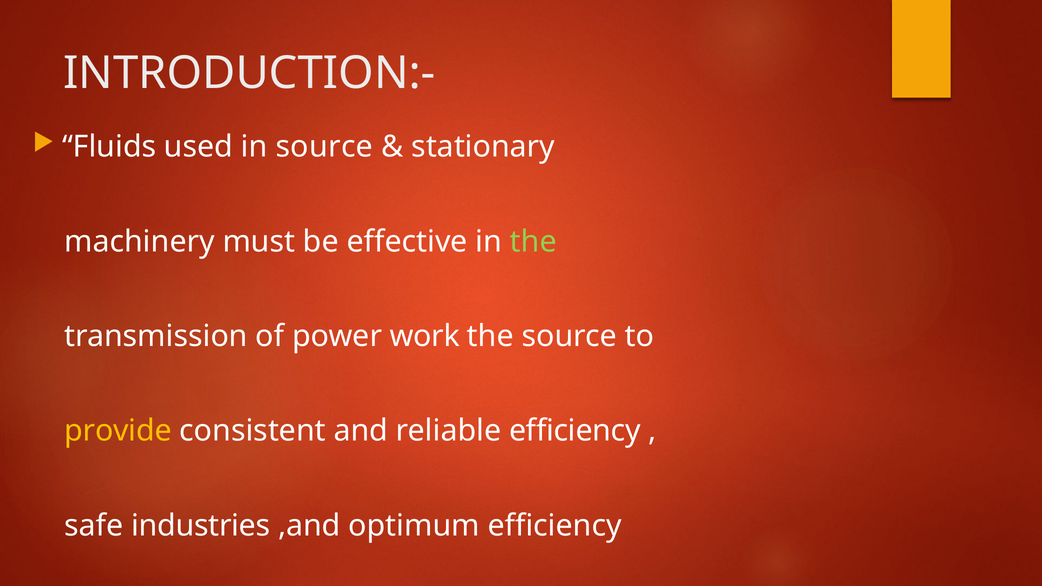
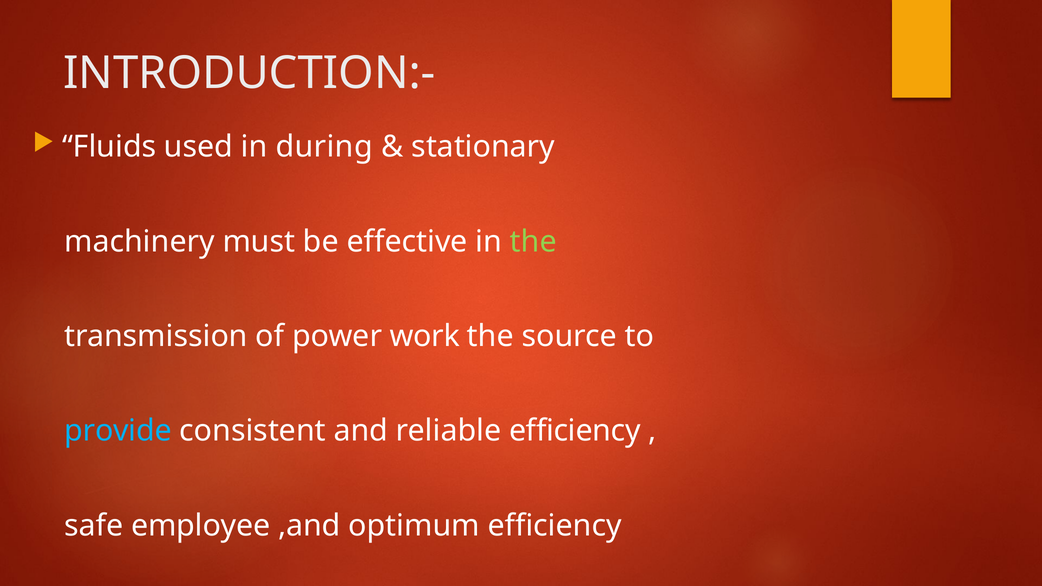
in source: source -> during (324, 147)
provide colour: yellow -> light blue (118, 431)
industries: industries -> employee (201, 526)
